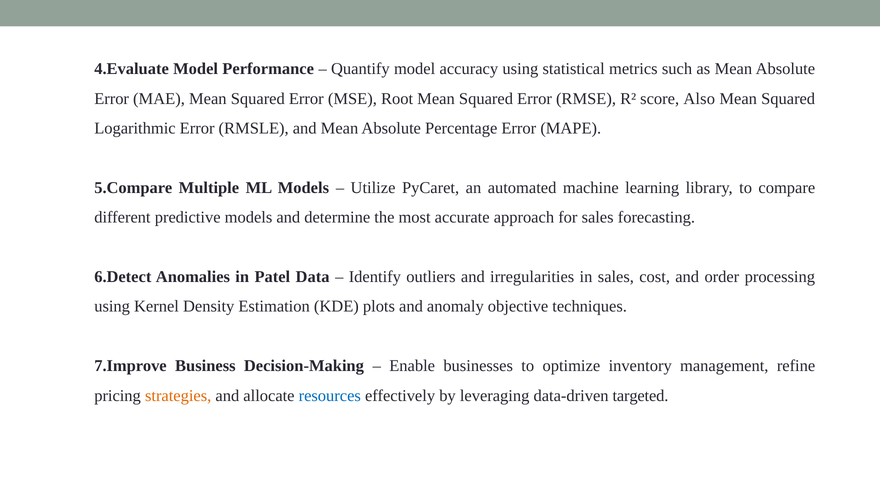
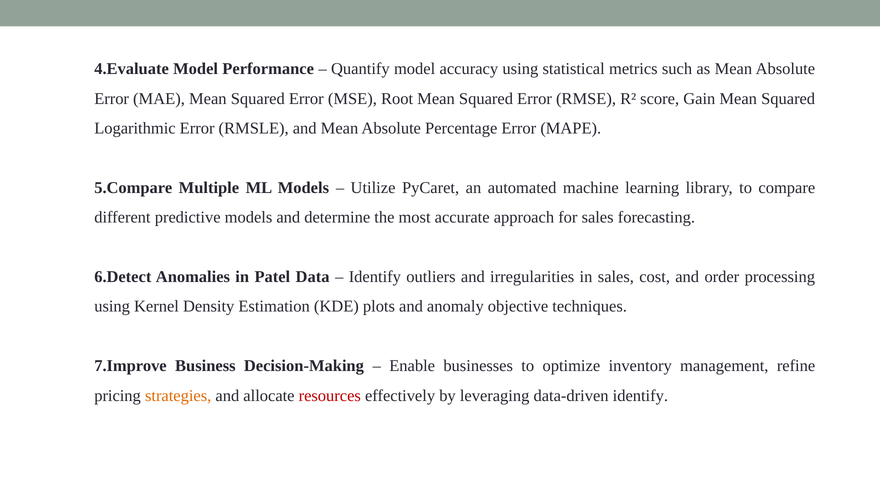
Also: Also -> Gain (699, 99)
resources colour: blue -> red (330, 396)
data-driven targeted: targeted -> identify (640, 396)
